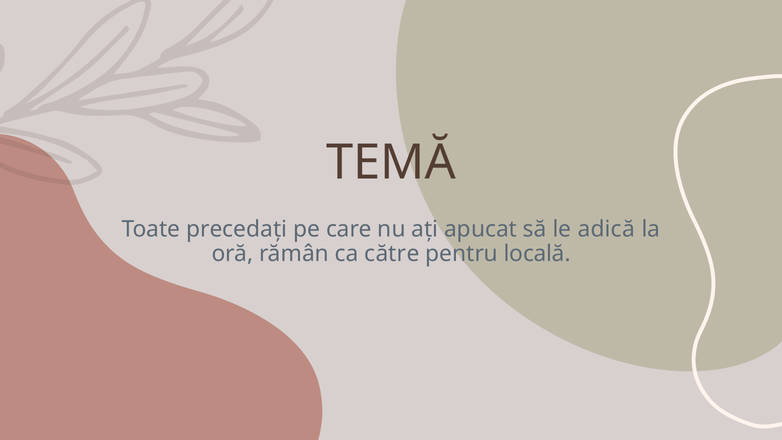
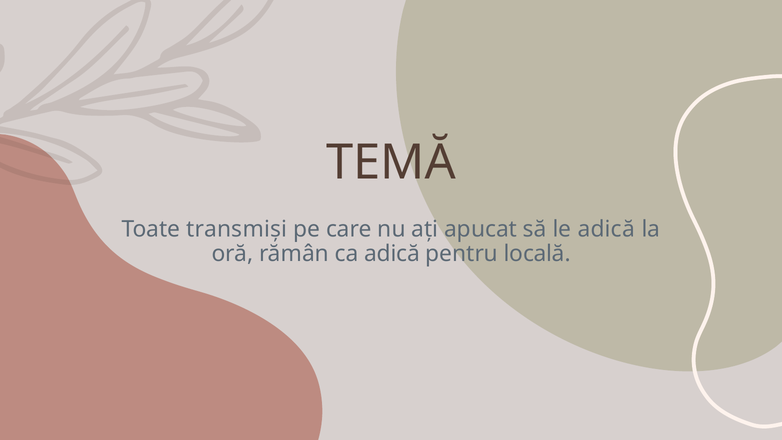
precedați: precedați -> transmiși (237, 229)
ca către: către -> adică (392, 254)
